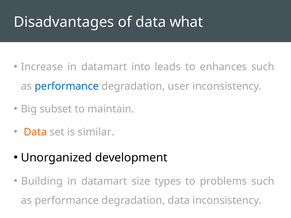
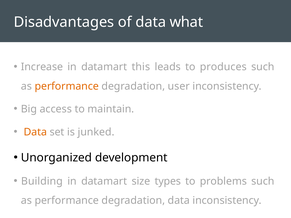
into: into -> this (141, 67)
enhances: enhances -> produces (223, 67)
performance colour: blue -> orange (67, 86)
subset: subset -> access (56, 109)
similar: similar -> junked (96, 132)
